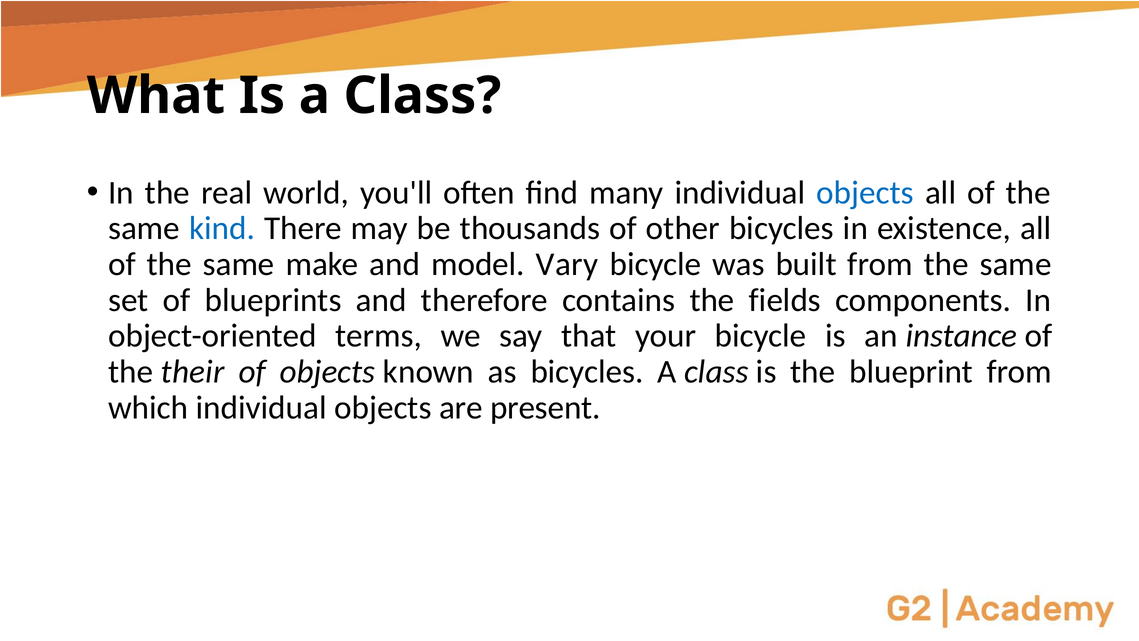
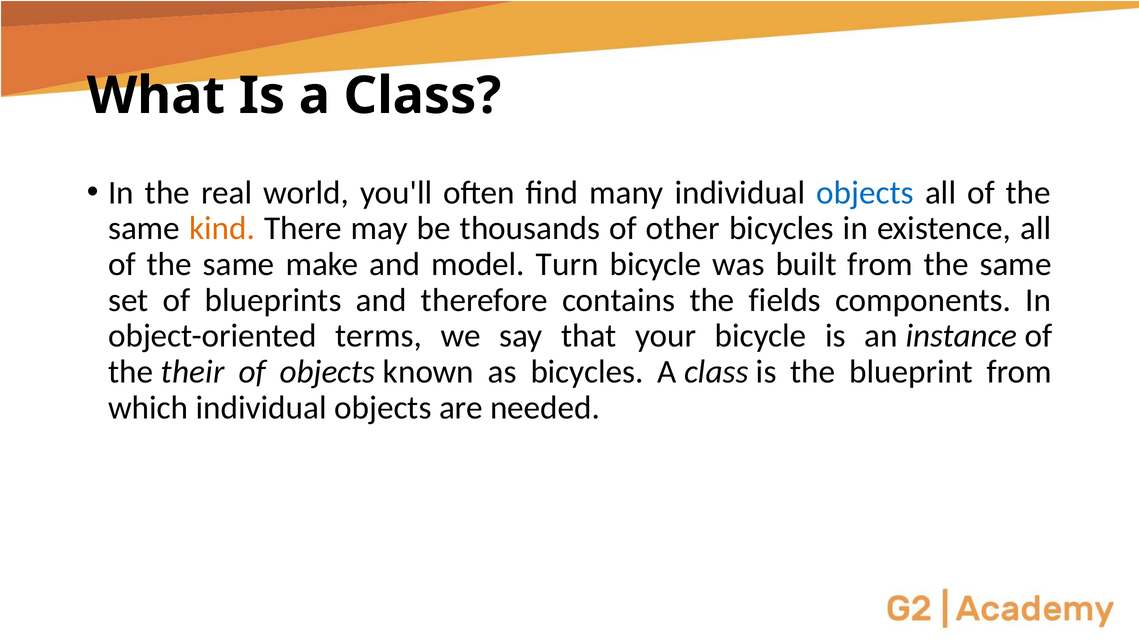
kind colour: blue -> orange (222, 228)
Vary: Vary -> Turn (567, 264)
present: present -> needed (545, 407)
